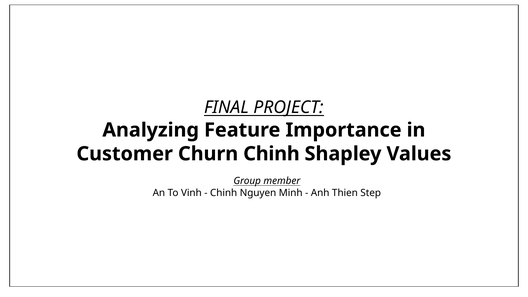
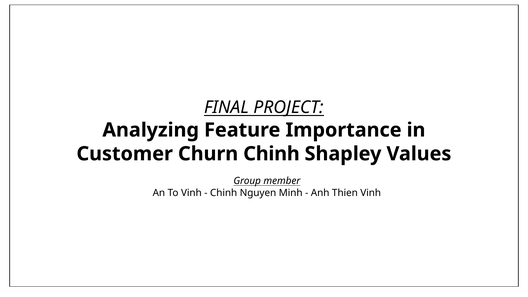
Thien Step: Step -> Vinh (371, 193)
